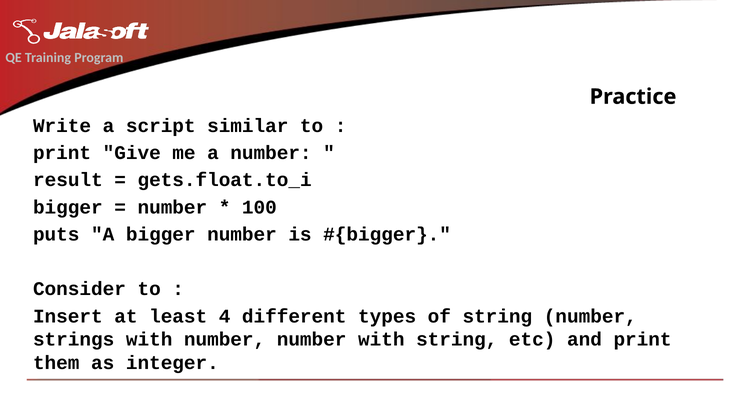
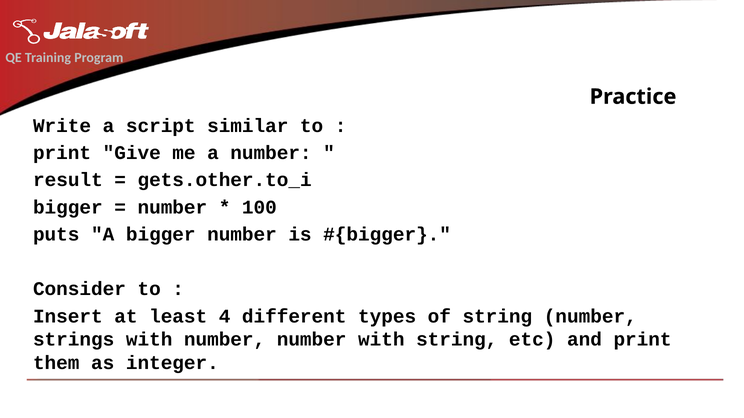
gets.float.to_i: gets.float.to_i -> gets.other.to_i (225, 180)
